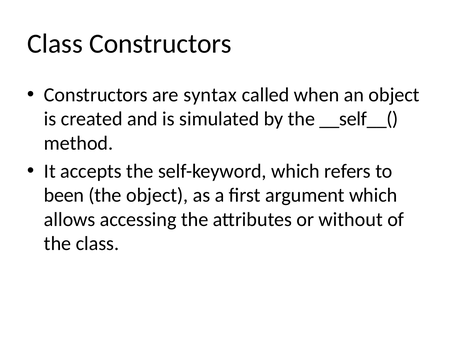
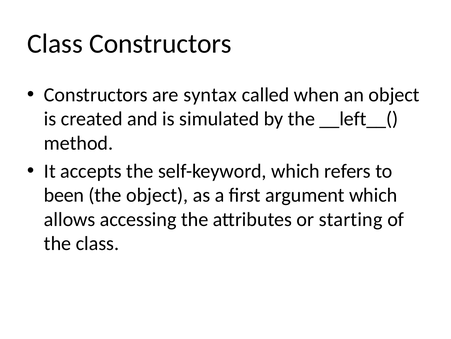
__self__(: __self__( -> __left__( (359, 119)
without: without -> starting (351, 219)
